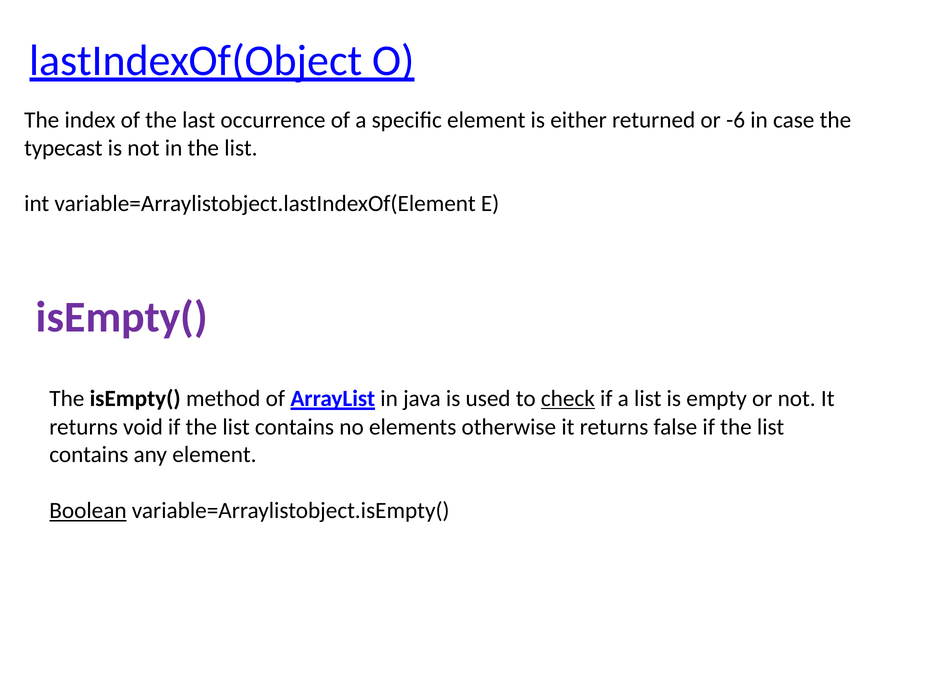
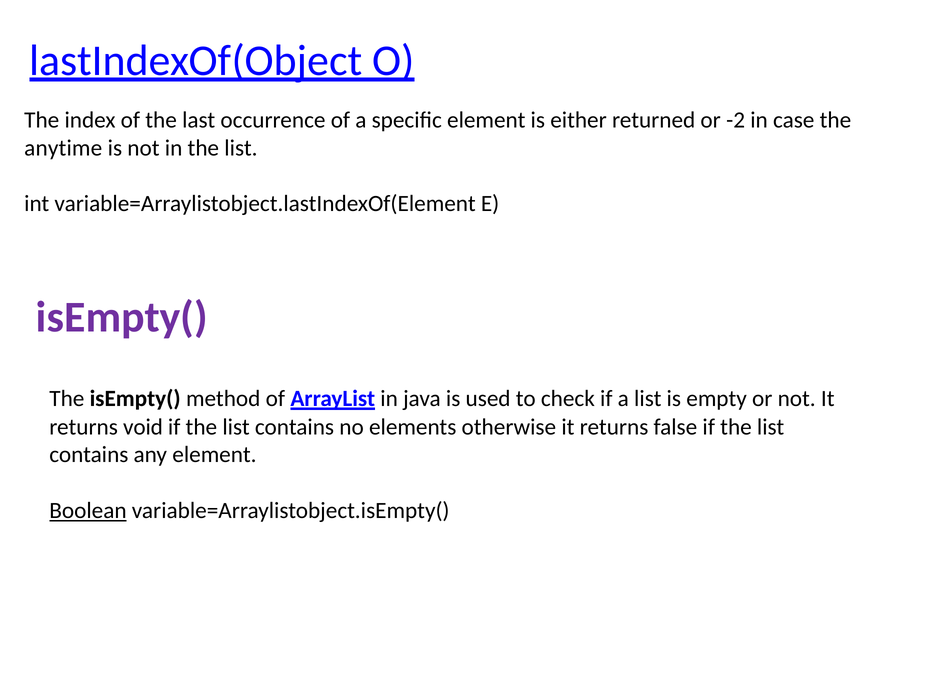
-6: -6 -> -2 (736, 120)
typecast: typecast -> anytime (63, 148)
check underline: present -> none (568, 398)
